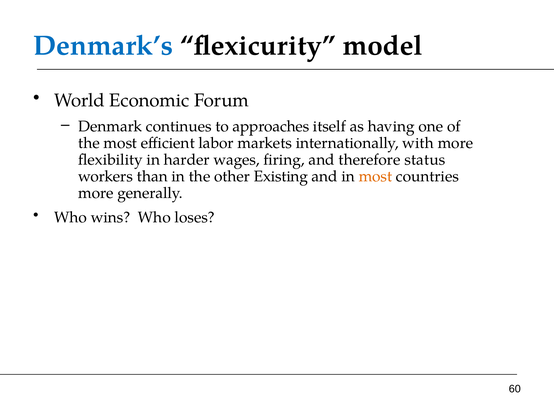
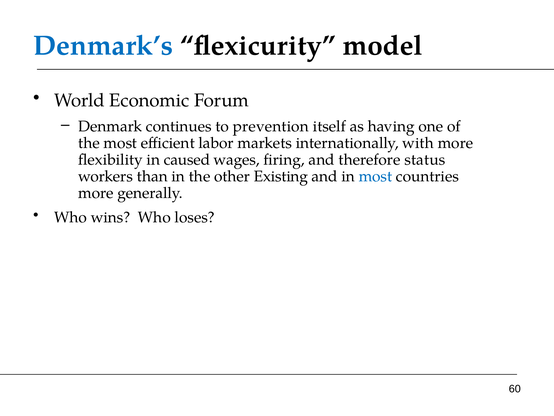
approaches: approaches -> prevention (271, 126)
harder: harder -> caused (187, 160)
most colour: orange -> blue (375, 176)
